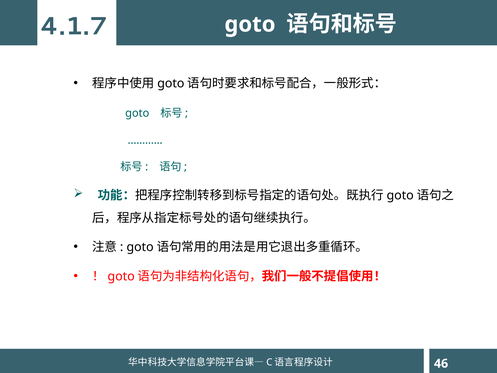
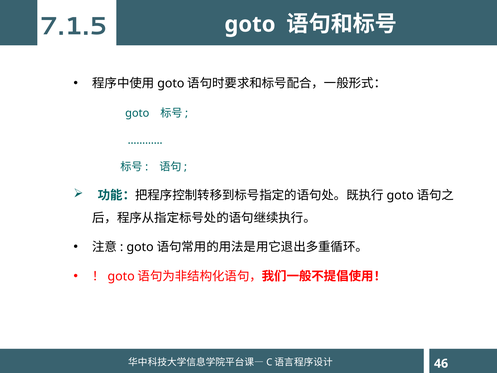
4.1.7: 4.1.7 -> 7.1.5 (74, 26)
